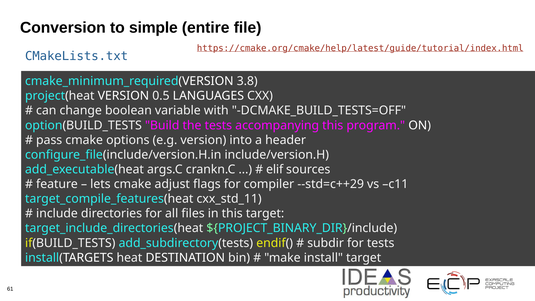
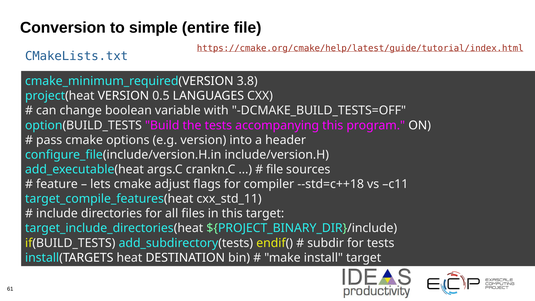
elif: elif -> file (275, 169)
--std=c++29: --std=c++29 -> --std=c++18 (331, 184)
